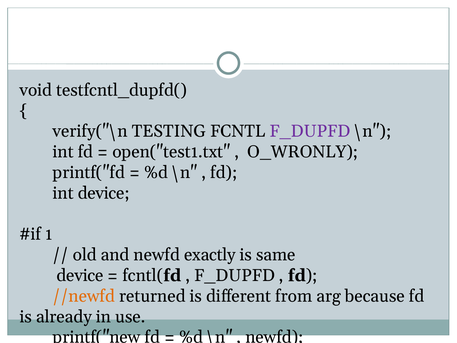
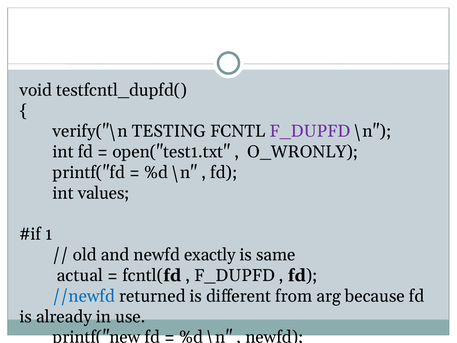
int device: device -> values (104, 193)
device: device -> actual (80, 275)
//newfd colour: orange -> blue (84, 296)
